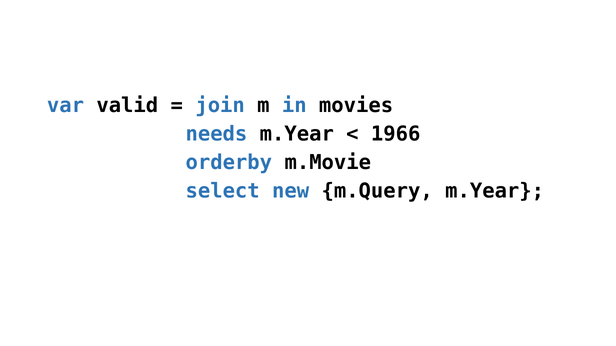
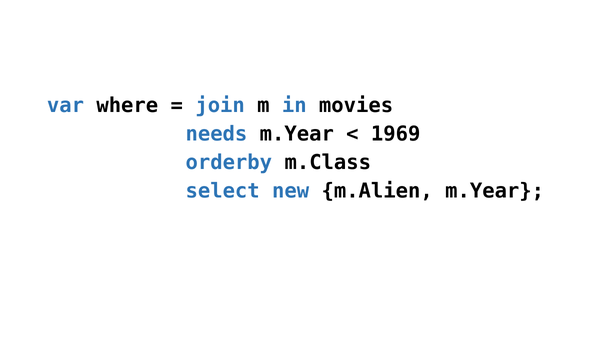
valid: valid -> where (127, 106)
1966: 1966 -> 1969 (396, 134)
m.Movie: m.Movie -> m.Class (328, 163)
m.Query: m.Query -> m.Alien (377, 191)
